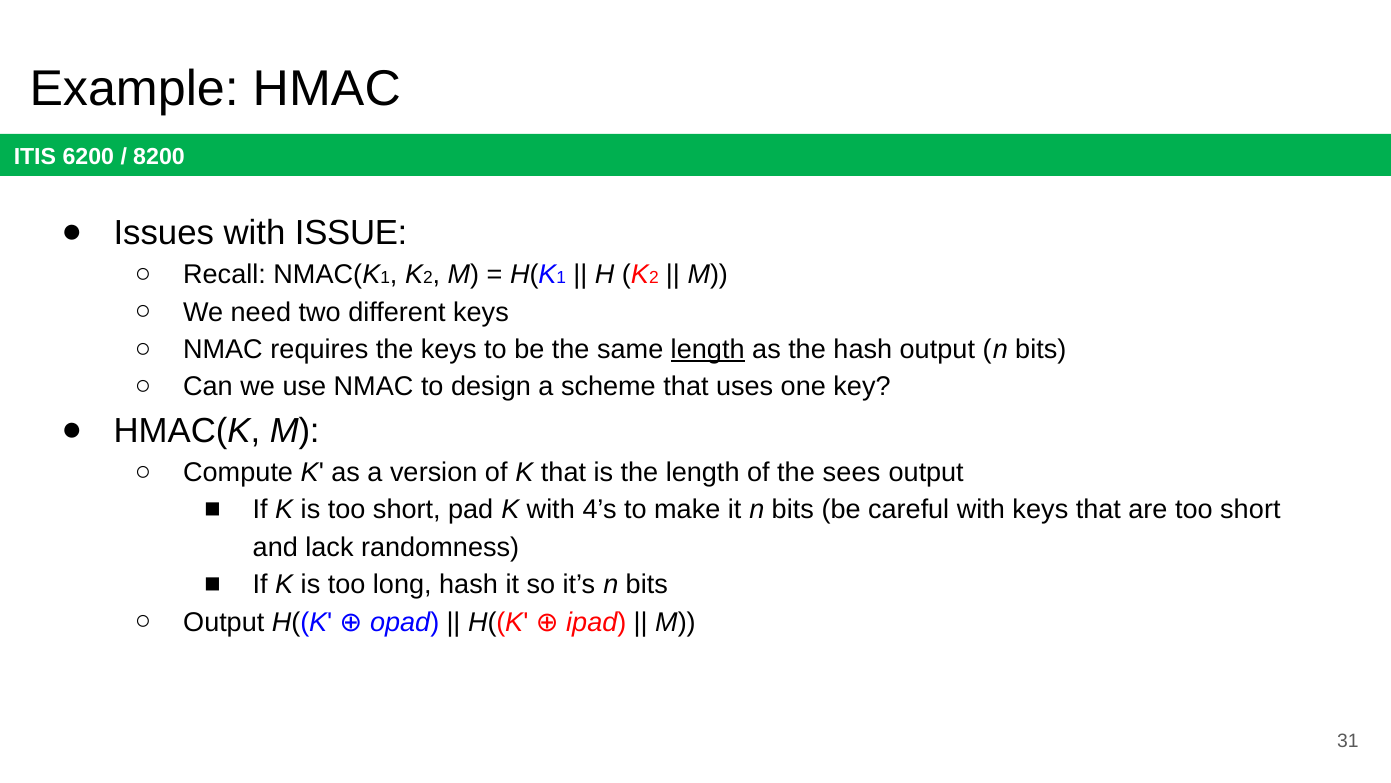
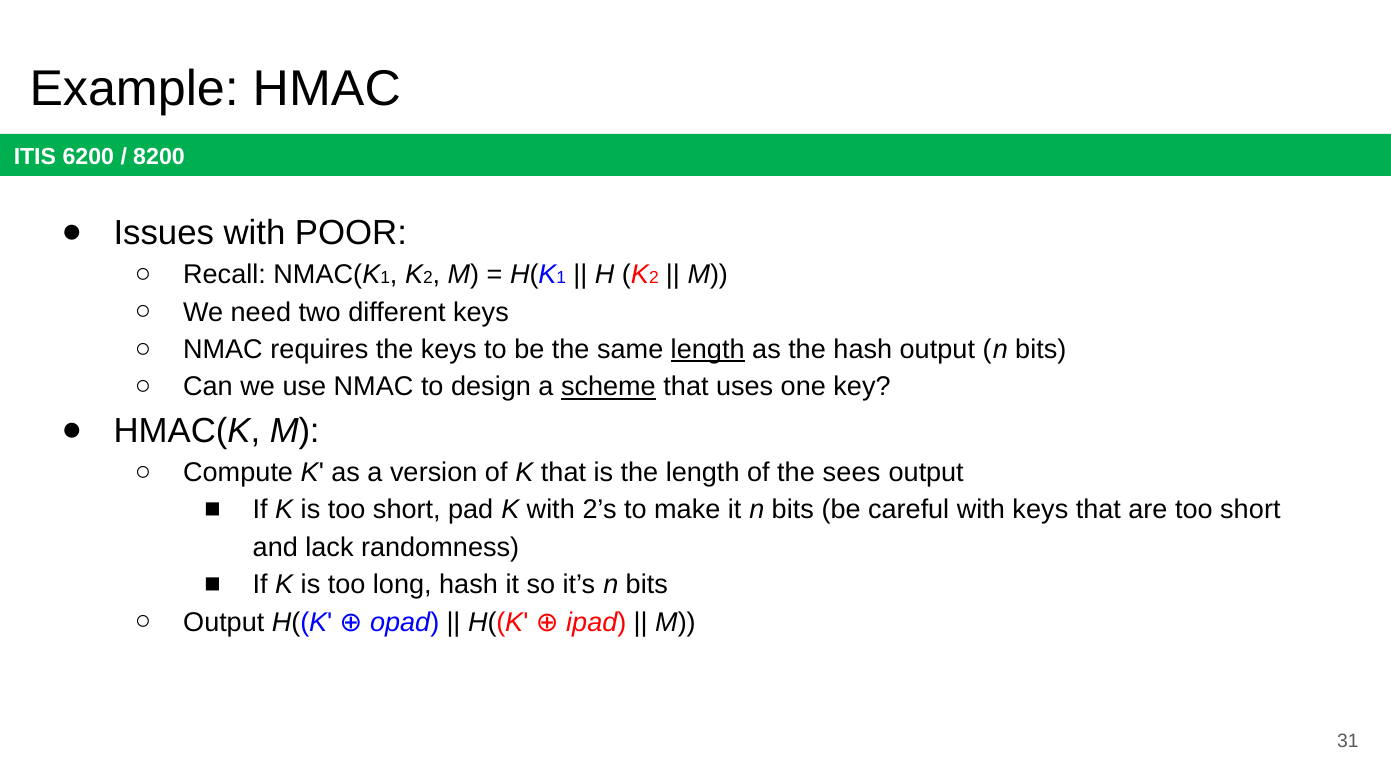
ISSUE: ISSUE -> POOR (351, 233)
scheme underline: none -> present (608, 387)
4’s: 4’s -> 2’s (600, 510)
